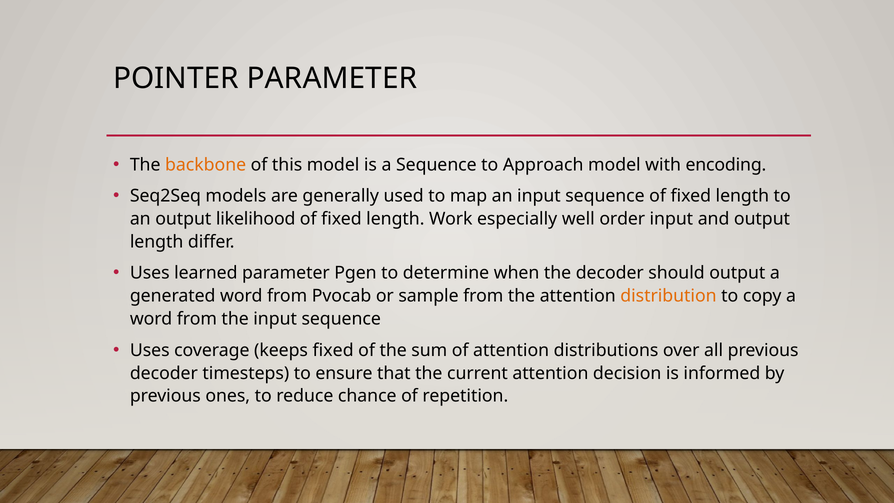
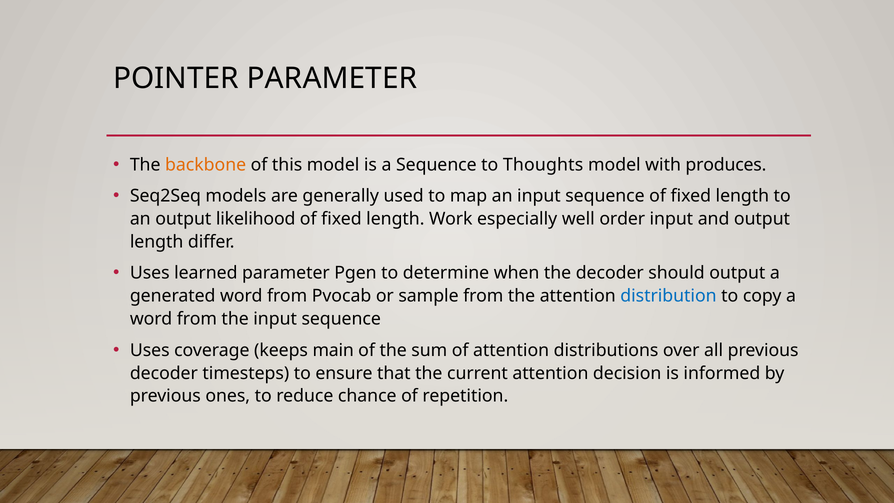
Approach: Approach -> Thoughts (543, 165)
encoding: encoding -> produces (726, 165)
distribution colour: orange -> blue (668, 296)
keeps fixed: fixed -> main (333, 350)
